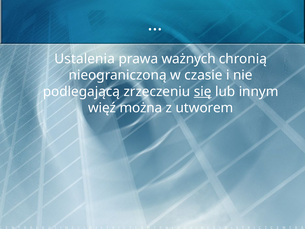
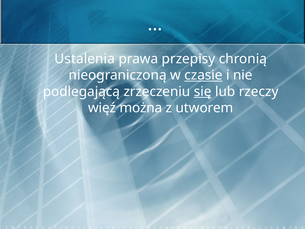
ważnych: ważnych -> przepisy (189, 59)
czasie underline: none -> present (203, 75)
innym: innym -> rzeczy (259, 91)
